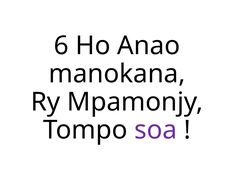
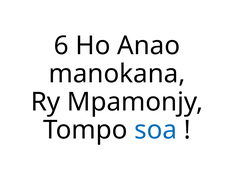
soa colour: purple -> blue (156, 130)
